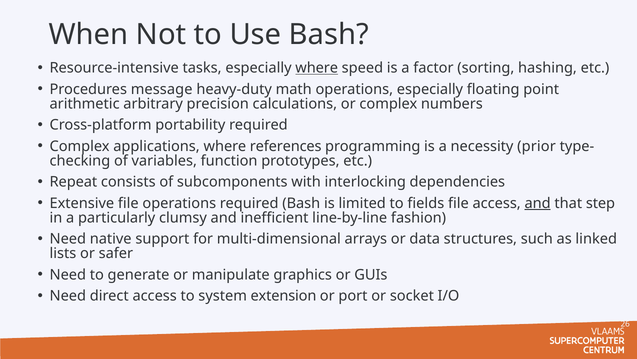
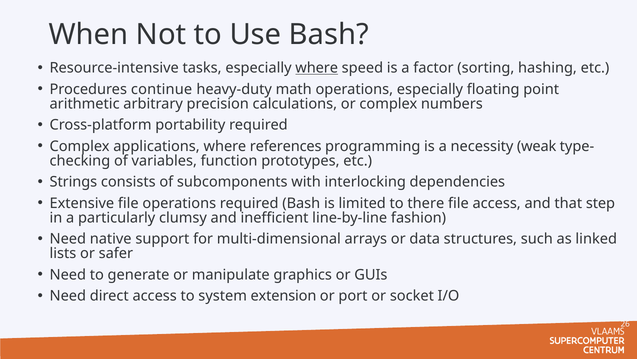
message: message -> continue (162, 89)
prior: prior -> weak (537, 146)
Repeat: Repeat -> Strings (73, 182)
fields: fields -> there (426, 203)
and underline: present -> none (538, 203)
